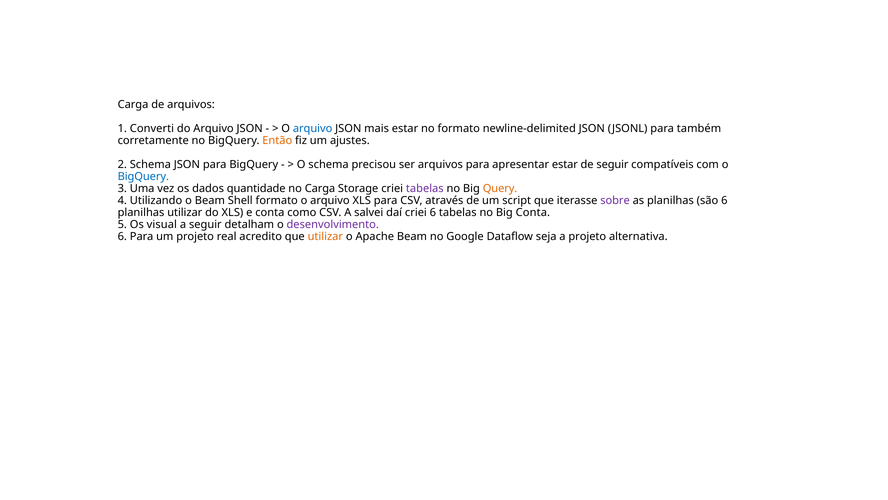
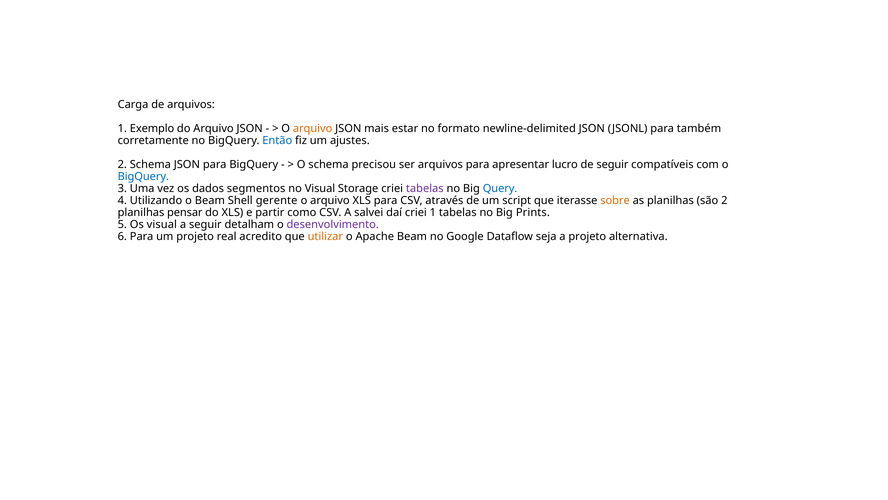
Converti: Converti -> Exemplo (152, 129)
arquivo colour: blue -> orange (313, 129)
Então colour: orange -> blue (277, 141)
apresentar estar: estar -> lucro (565, 165)
quantidade: quantidade -> segmentos (256, 189)
no Carga: Carga -> Visual (320, 189)
Query colour: orange -> blue (500, 189)
Shell formato: formato -> gerente (277, 201)
sobre colour: purple -> orange (615, 201)
são 6: 6 -> 2 (724, 201)
planilhas utilizar: utilizar -> pensar (185, 213)
e conta: conta -> partir (270, 213)
criei 6: 6 -> 1 (433, 213)
Big Conta: Conta -> Prints (533, 213)
